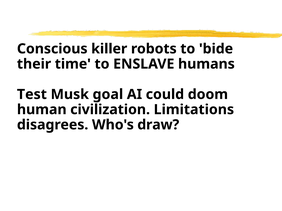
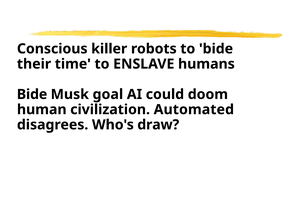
Test: Test -> Bide (32, 95)
Limitations: Limitations -> Automated (194, 110)
